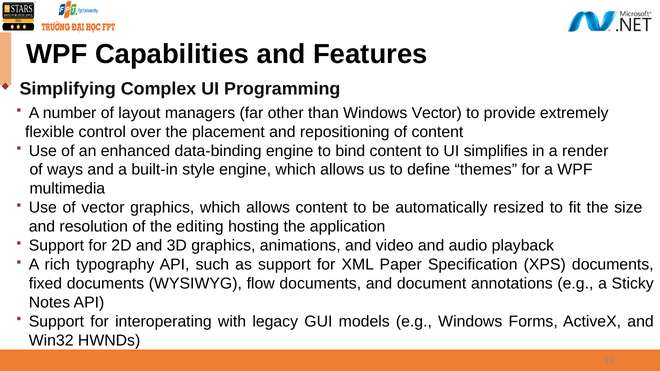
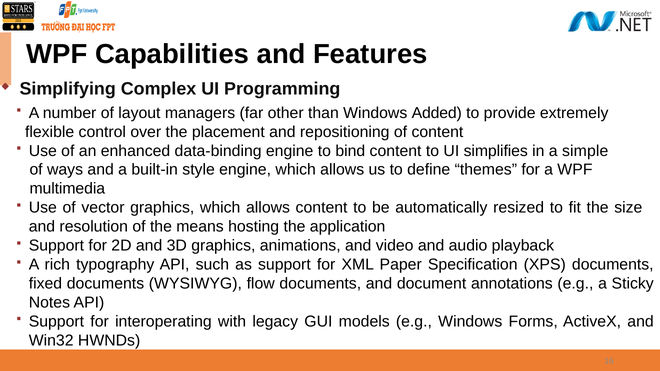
Windows Vector: Vector -> Added (437, 113)
render: render -> simple (585, 151)
editing: editing -> means (200, 227)
